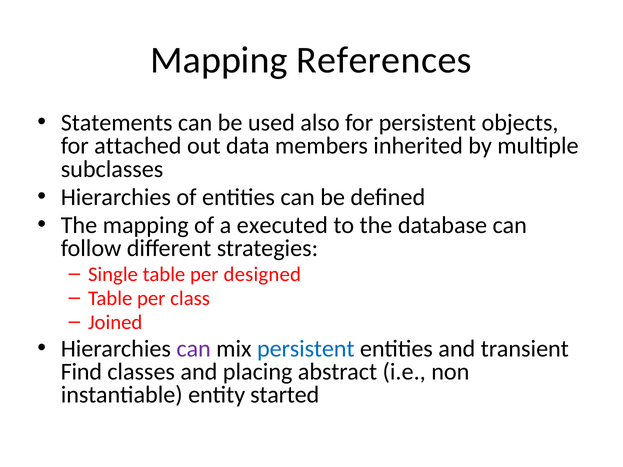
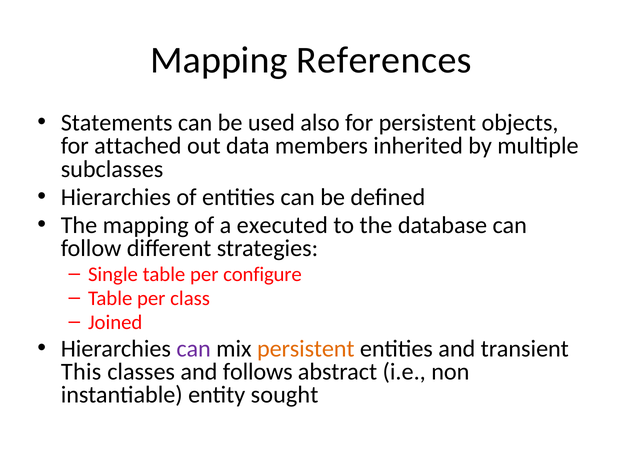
designed: designed -> configure (262, 274)
persistent colour: blue -> orange (306, 349)
Find: Find -> This (81, 372)
placing: placing -> follows (258, 372)
started: started -> sought (285, 395)
